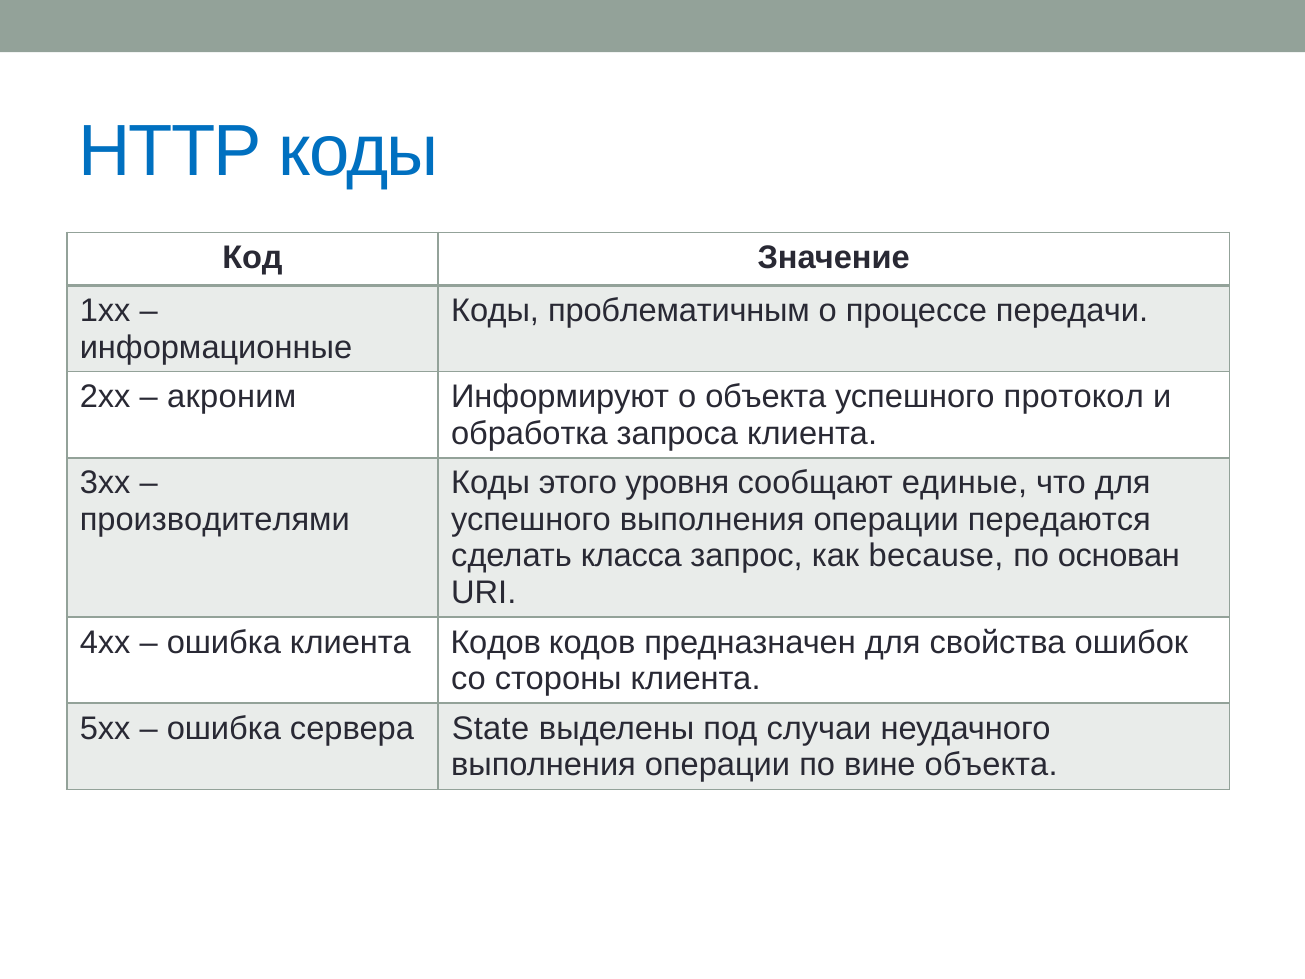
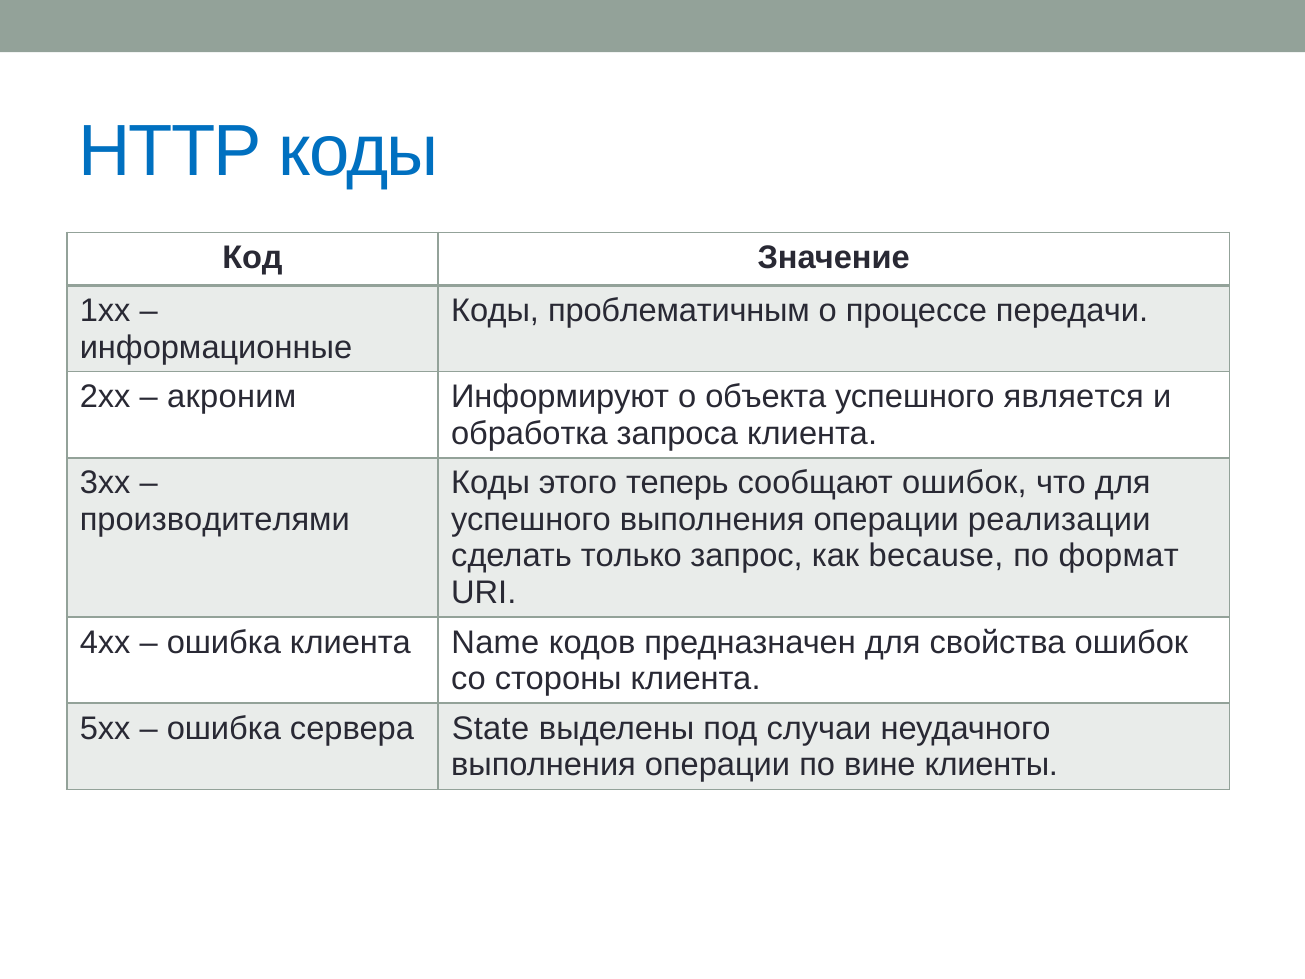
протокол: протокол -> является (1074, 397)
уровня: уровня -> теперь (677, 483)
сообщают единые: единые -> ошибок (964, 483)
передаются: передаются -> реализации (1059, 520)
класса: класса -> только (631, 556)
основан: основан -> формат (1119, 556)
клиента Кодов: Кодов -> Name (495, 642)
вине объекта: объекта -> клиенты (991, 765)
